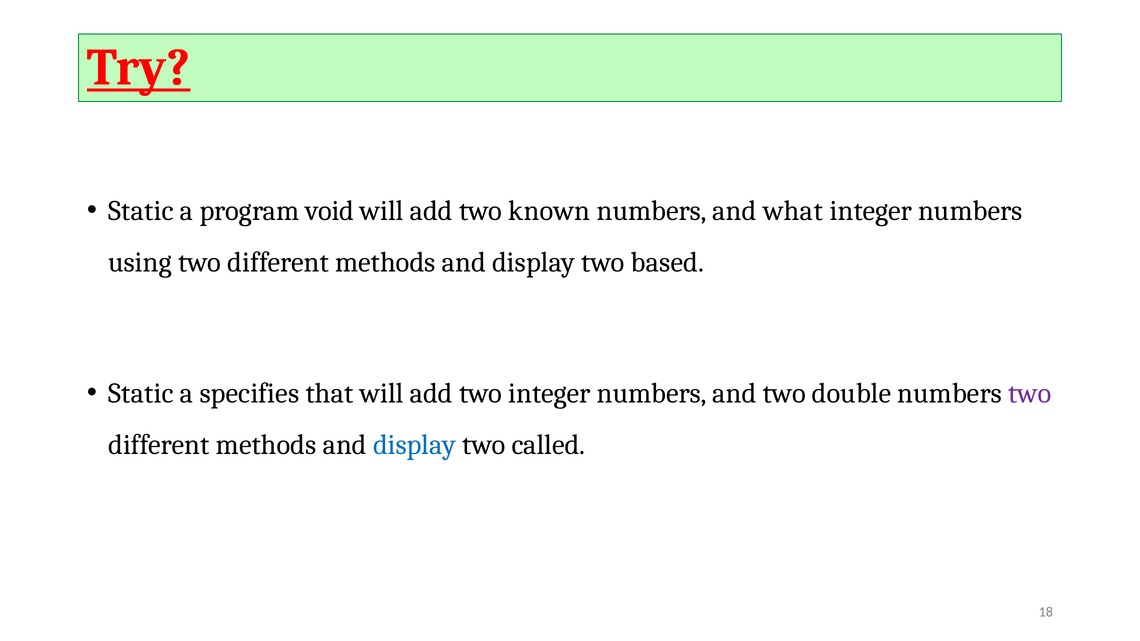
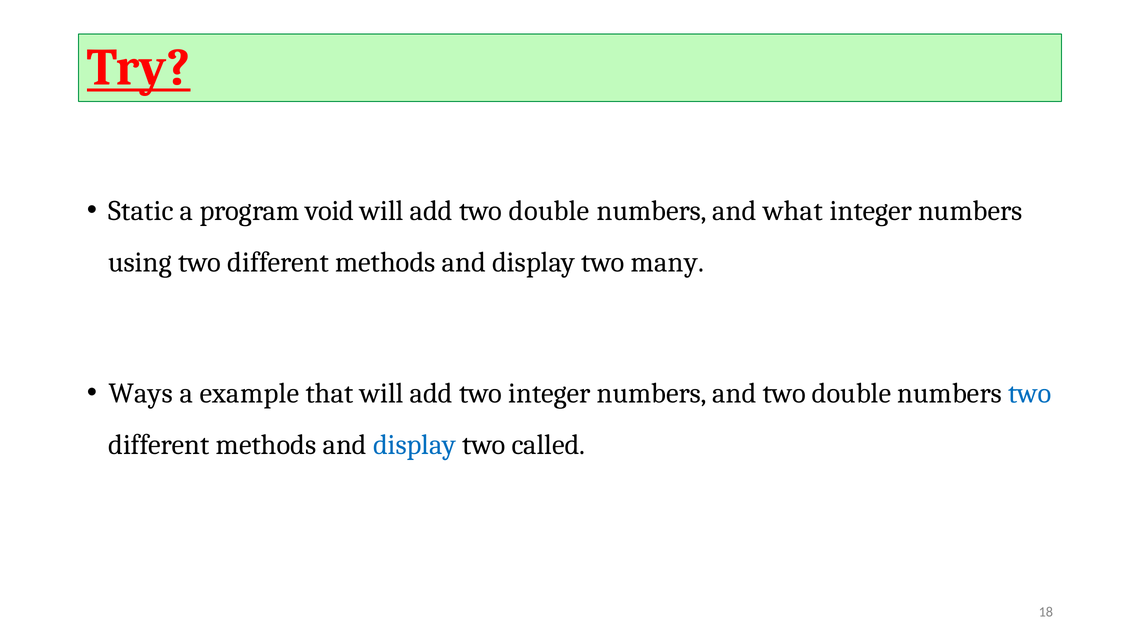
add two known: known -> double (549, 211)
based: based -> many (667, 262)
Static: Static -> Ways (141, 394)
specifies: specifies -> example (249, 394)
two colour: purple -> blue (1030, 394)
